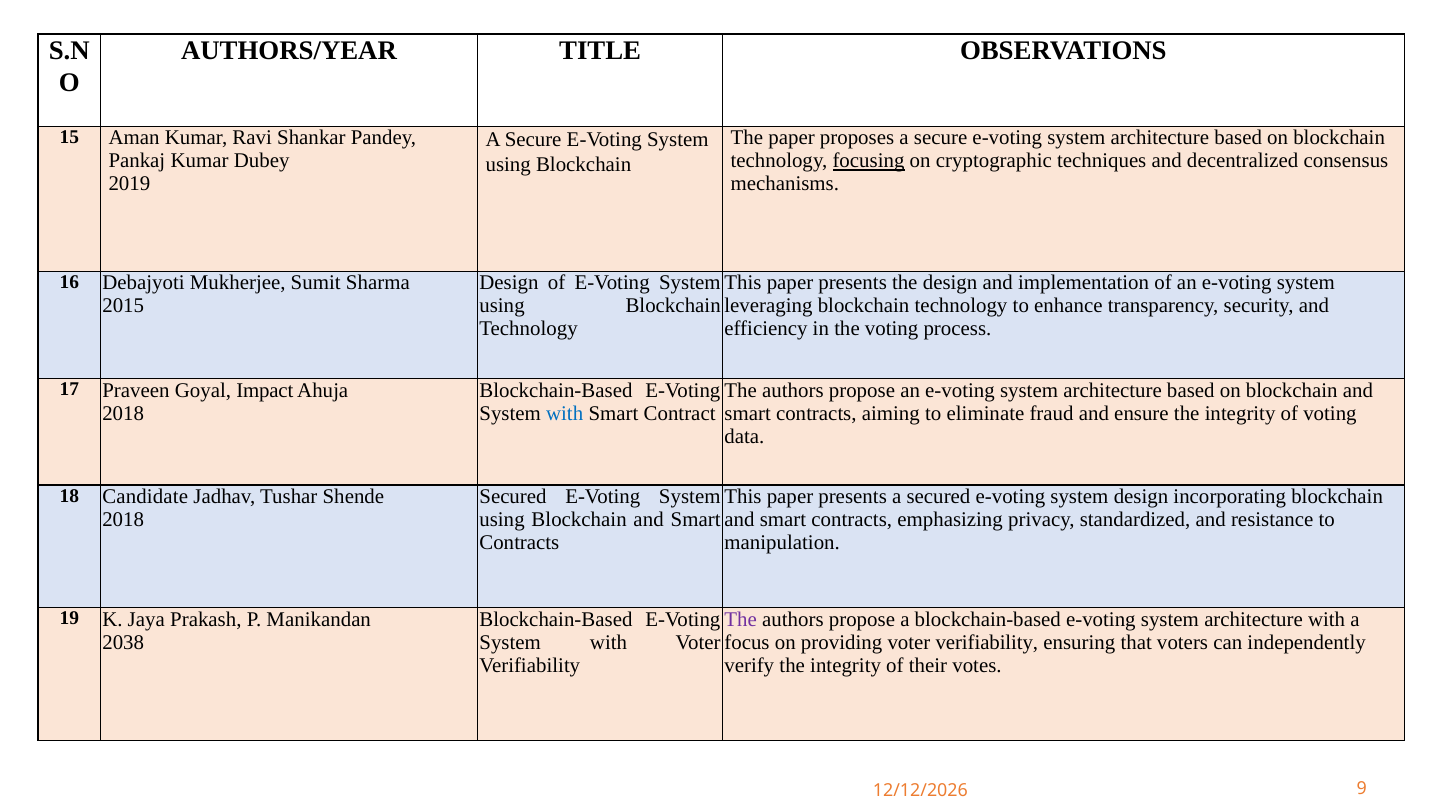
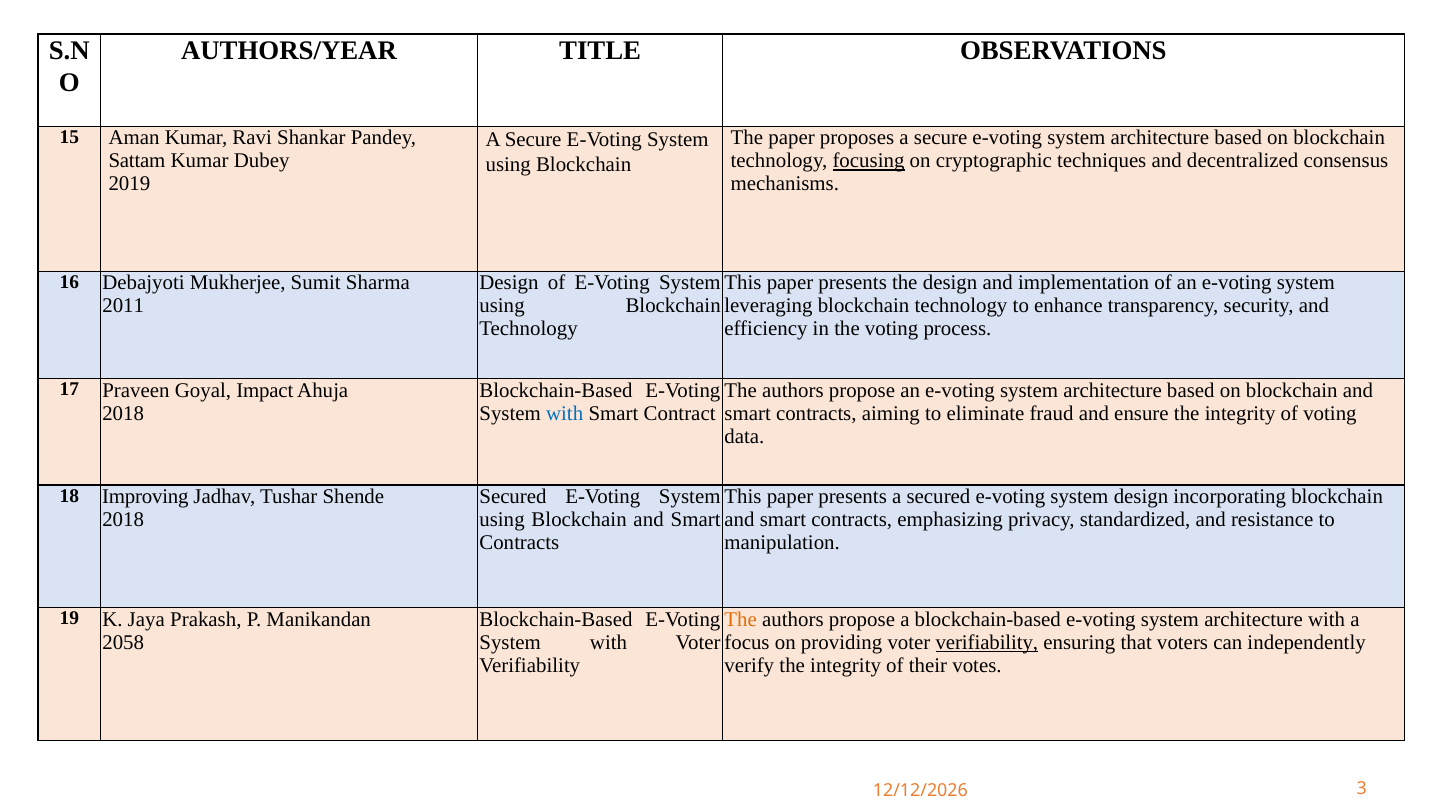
Pankaj: Pankaj -> Sattam (137, 161)
2015: 2015 -> 2011 (123, 306)
Candidate: Candidate -> Improving (145, 497)
The colour: purple -> orange (741, 619)
2038: 2038 -> 2058 (123, 642)
verifiability underline: none -> present (987, 642)
9: 9 -> 3 (1362, 789)
